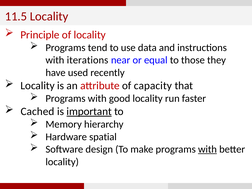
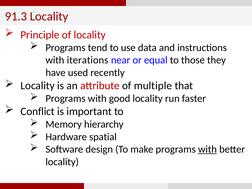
11.5: 11.5 -> 91.3 (16, 16)
capacity: capacity -> multiple (153, 86)
Cached: Cached -> Conflict (38, 111)
important underline: present -> none (89, 111)
